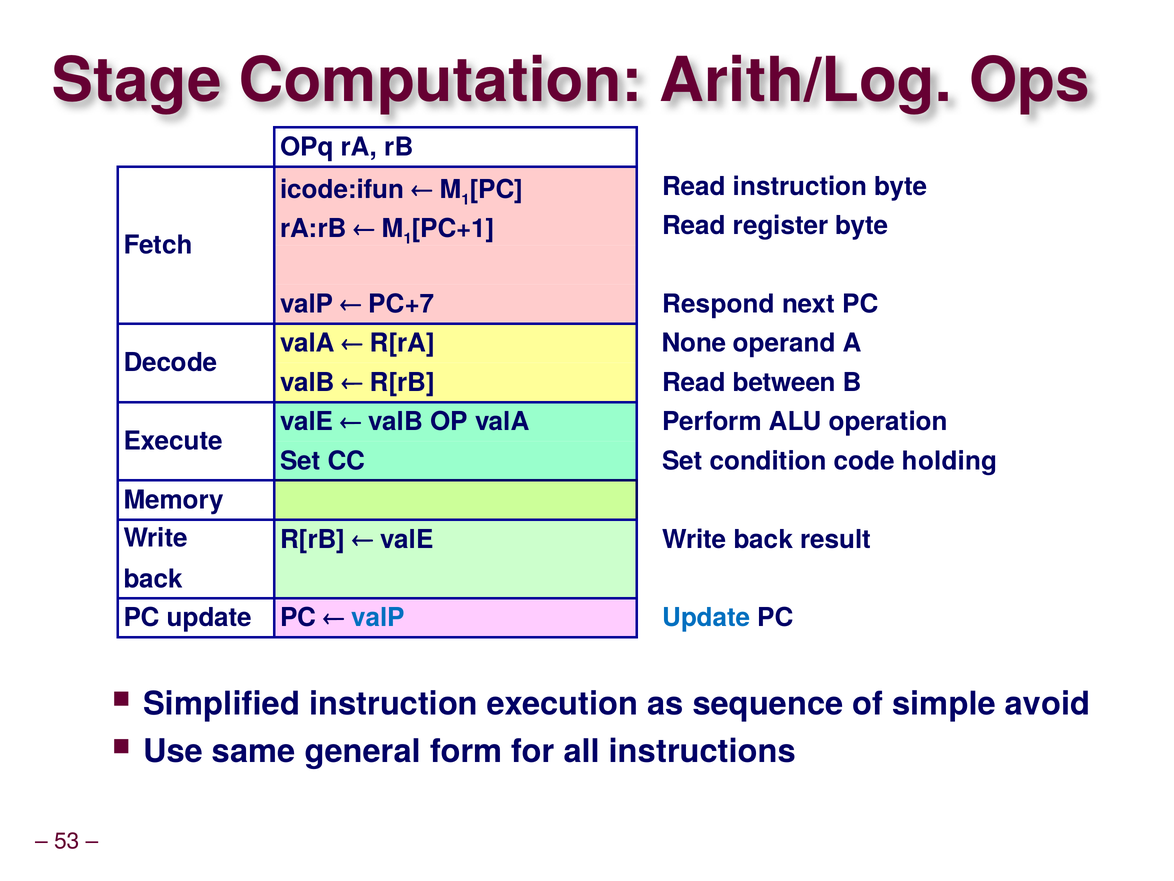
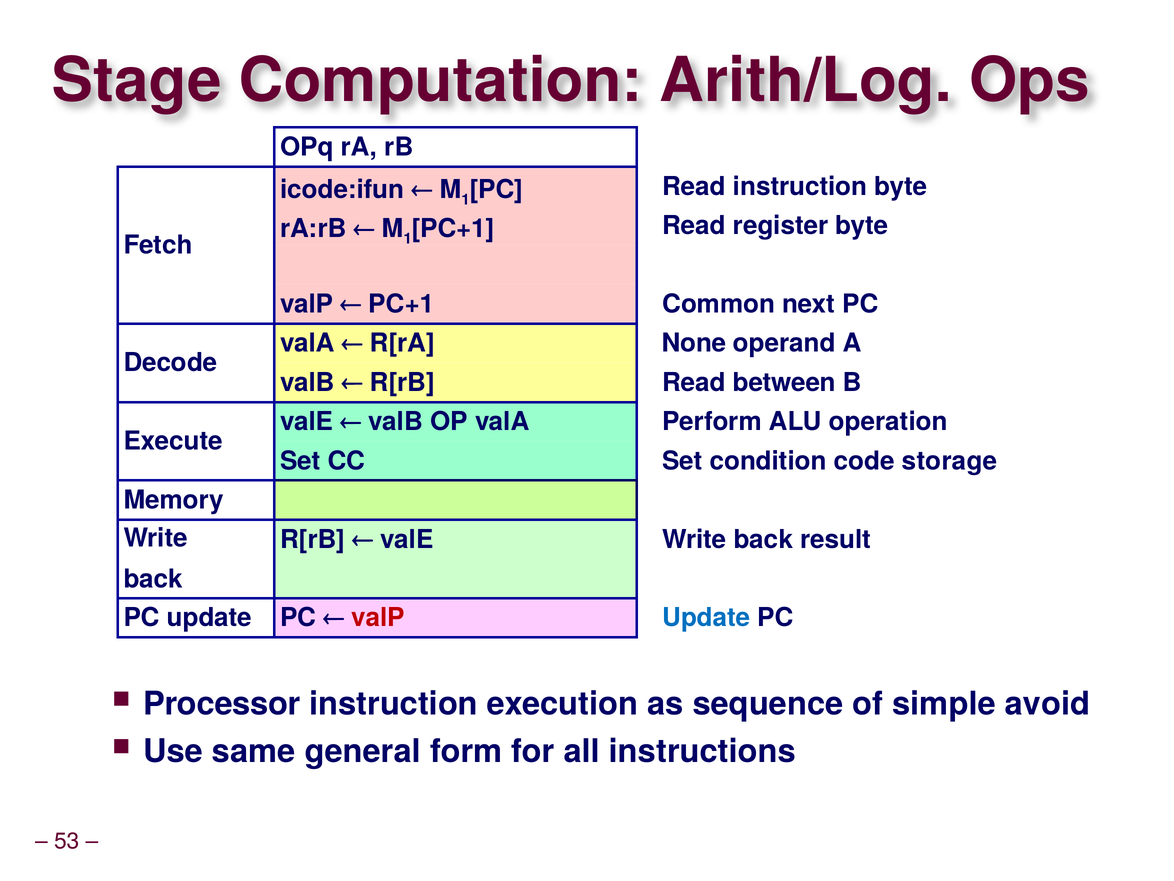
PC+7: PC+7 -> PC+1 (401, 304)
Respond: Respond -> Common (719, 304)
holding: holding -> storage (950, 461)
valP colour: blue -> red (378, 618)
Simplified: Simplified -> Processor (222, 704)
